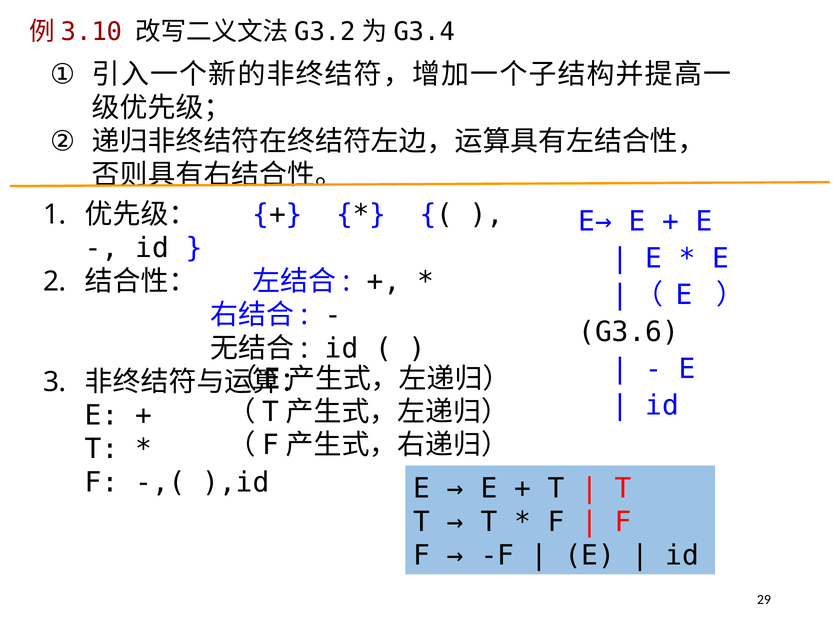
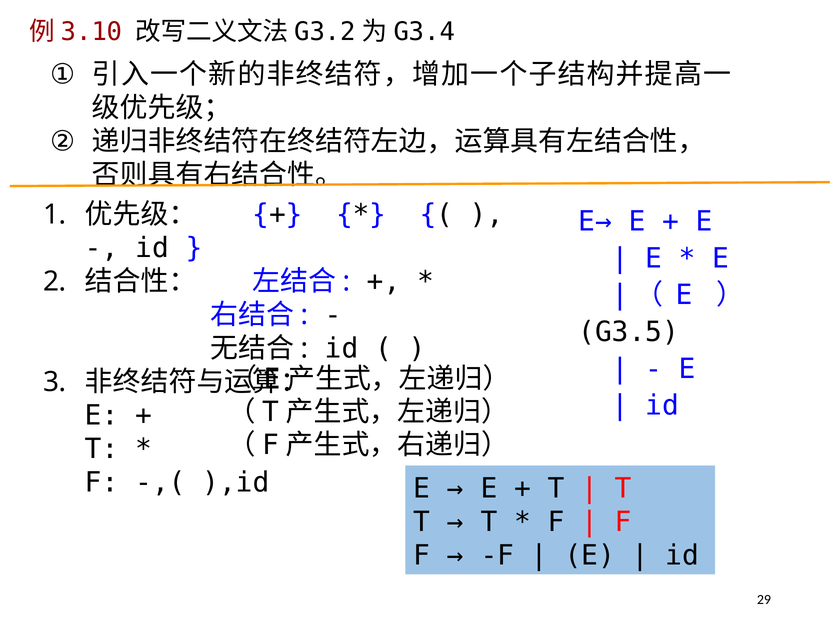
G3.6: G3.6 -> G3.5 (629, 332)
